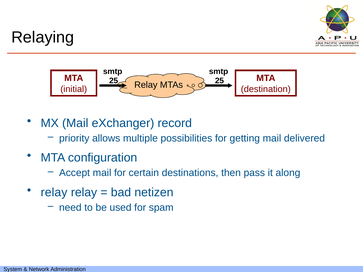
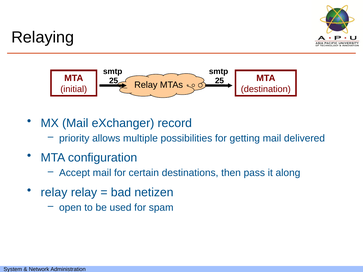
need: need -> open (70, 208)
